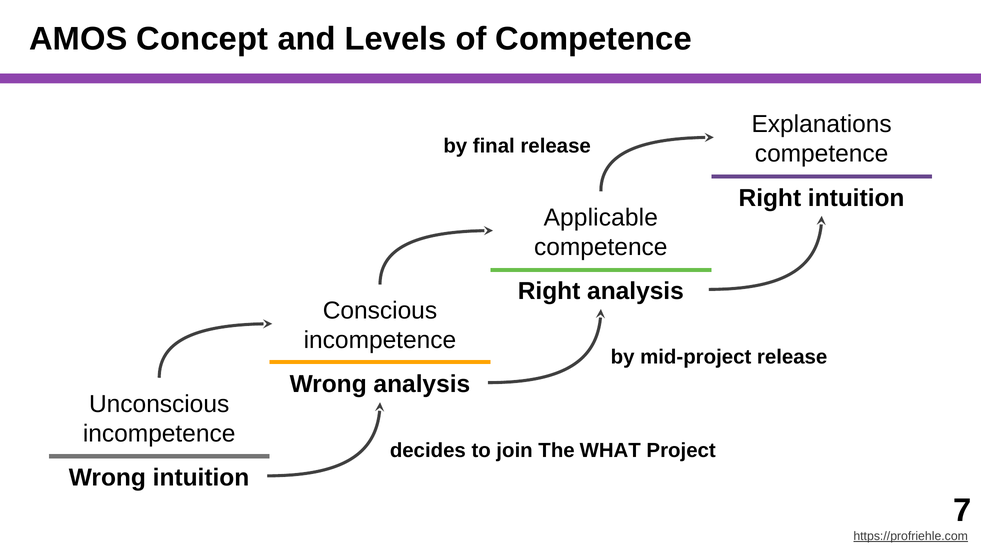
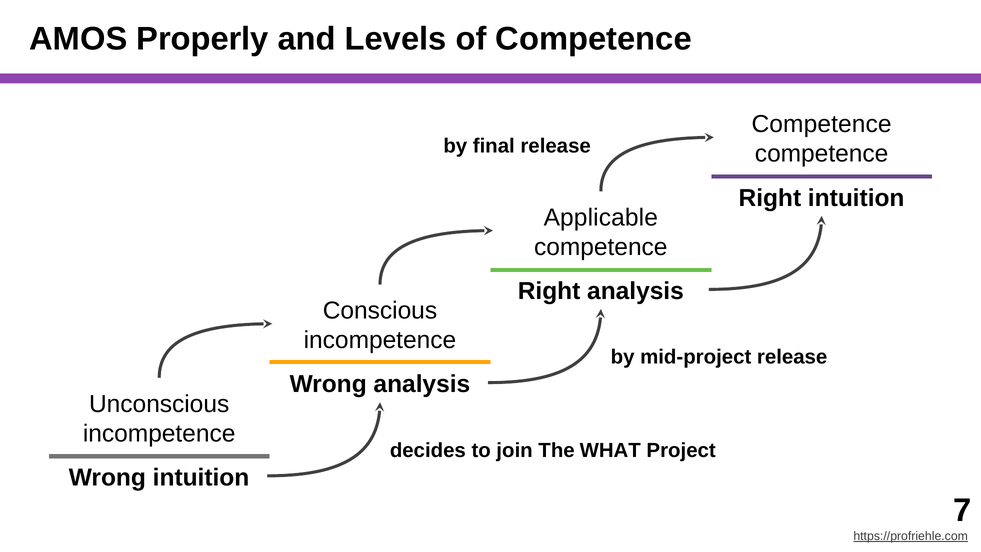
Concept: Concept -> Properly (203, 39)
Explanations: Explanations -> Competence (822, 124)
